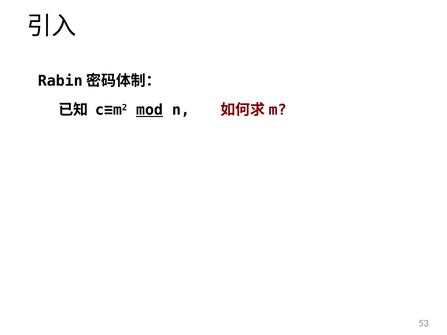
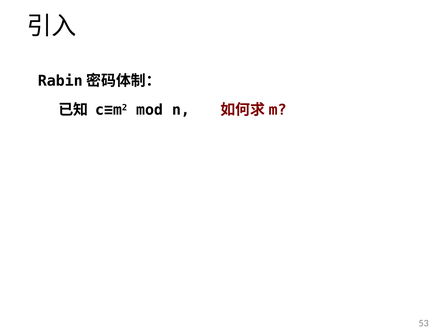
mod underline: present -> none (149, 110)
